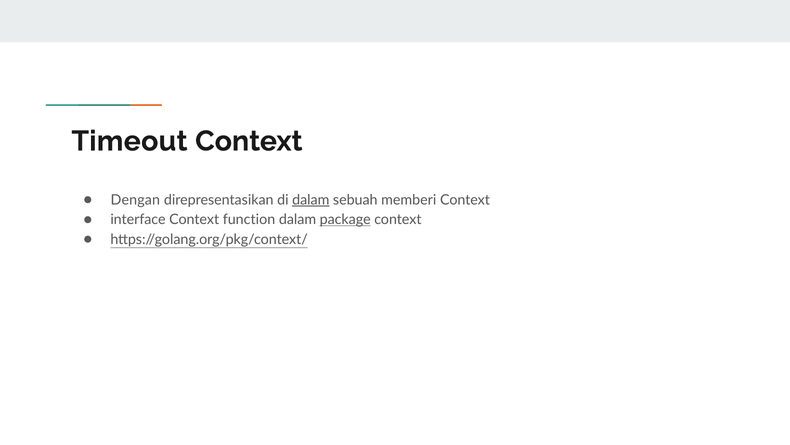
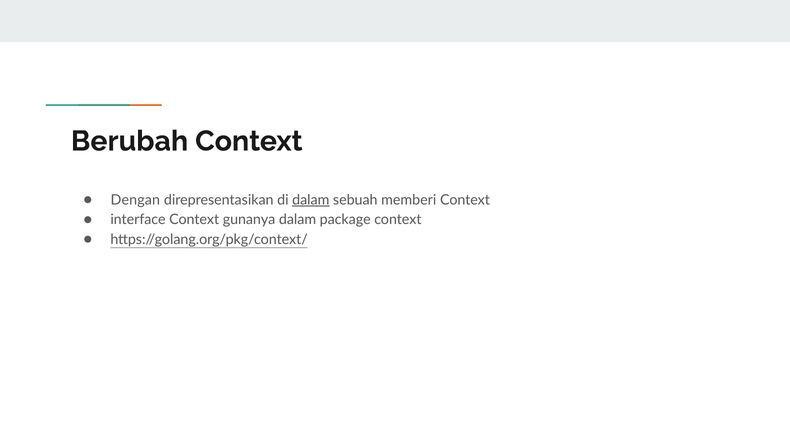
Timeout: Timeout -> Berubah (130, 141)
function: function -> gunanya (249, 219)
package underline: present -> none (345, 219)
